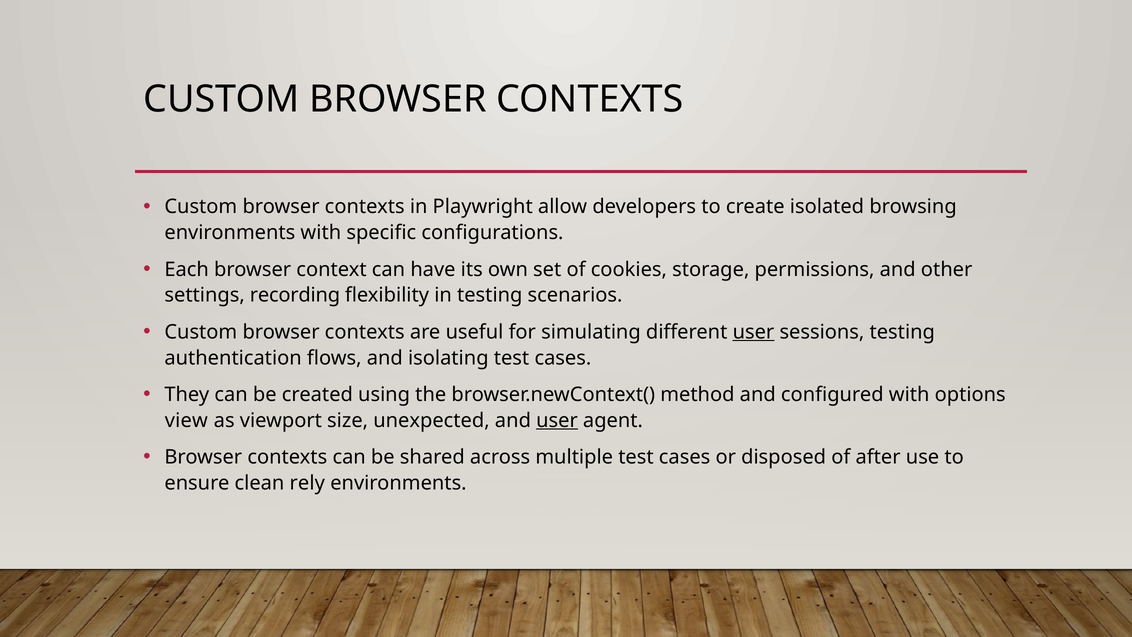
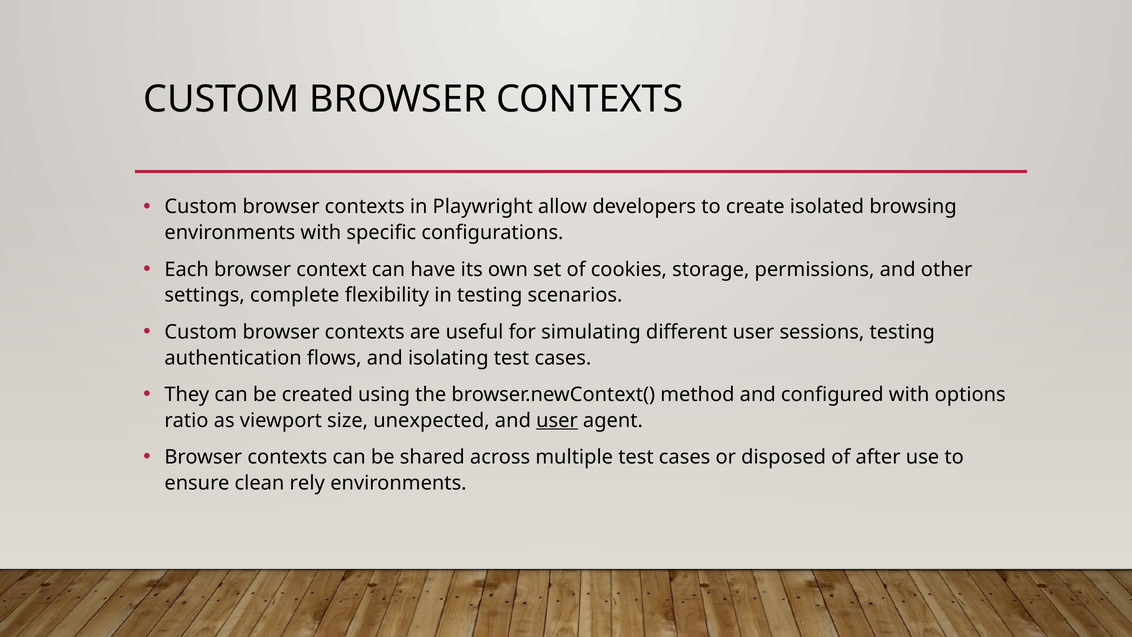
recording: recording -> complete (295, 295)
user underline: present -> none (753, 332)
view: view -> ratio (186, 420)
